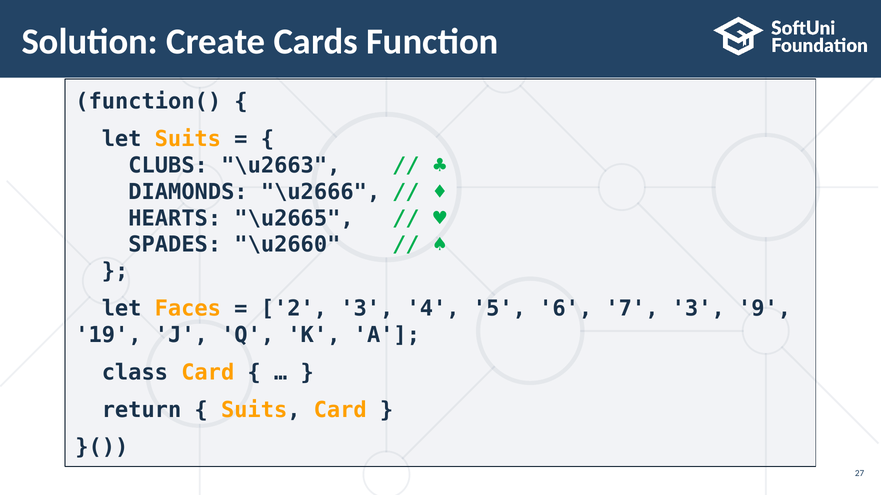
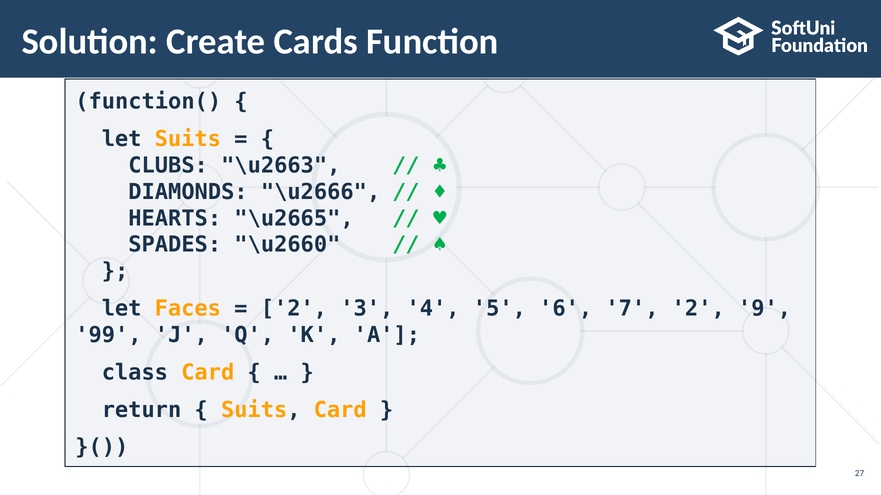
7 3: 3 -> 2 (698, 309)
19: 19 -> 99 (108, 335)
